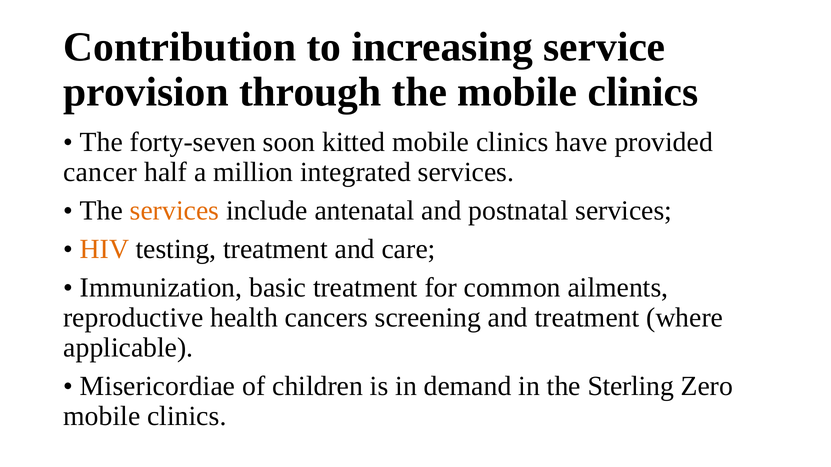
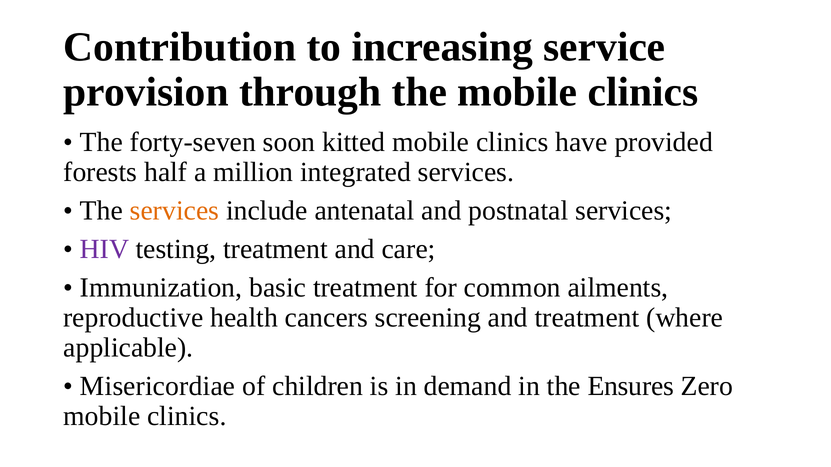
cancer: cancer -> forests (100, 172)
HIV colour: orange -> purple (105, 249)
Sterling: Sterling -> Ensures (631, 387)
